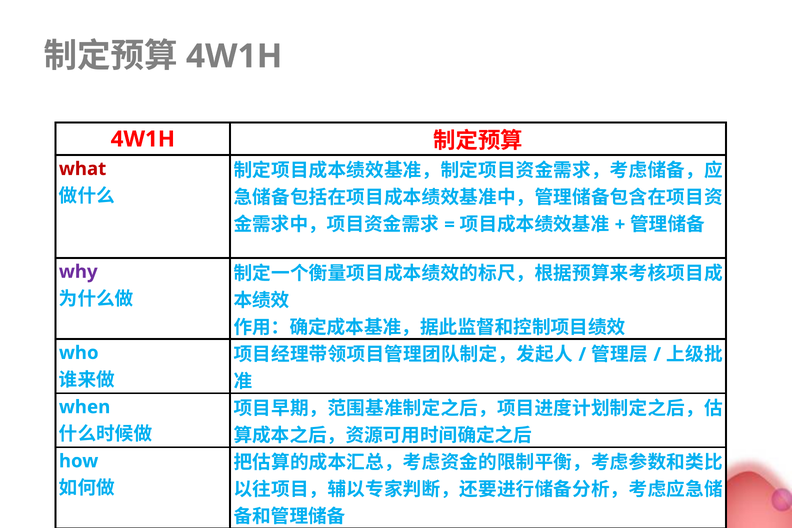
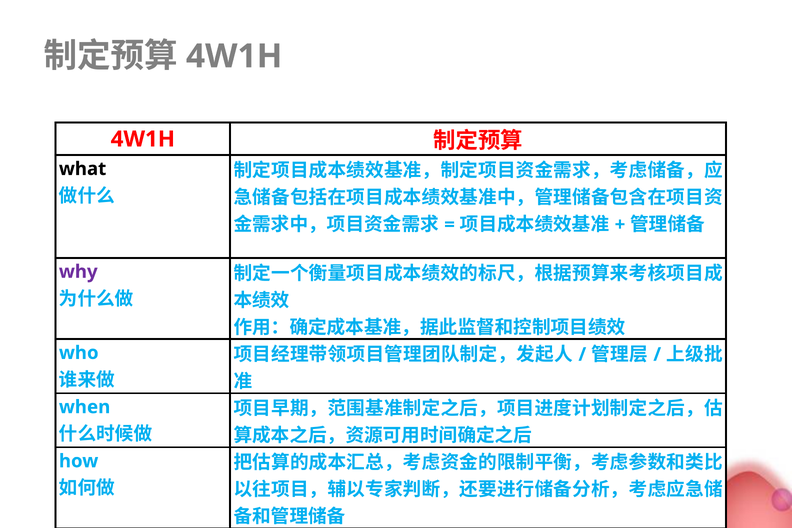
what colour: red -> black (83, 169)
